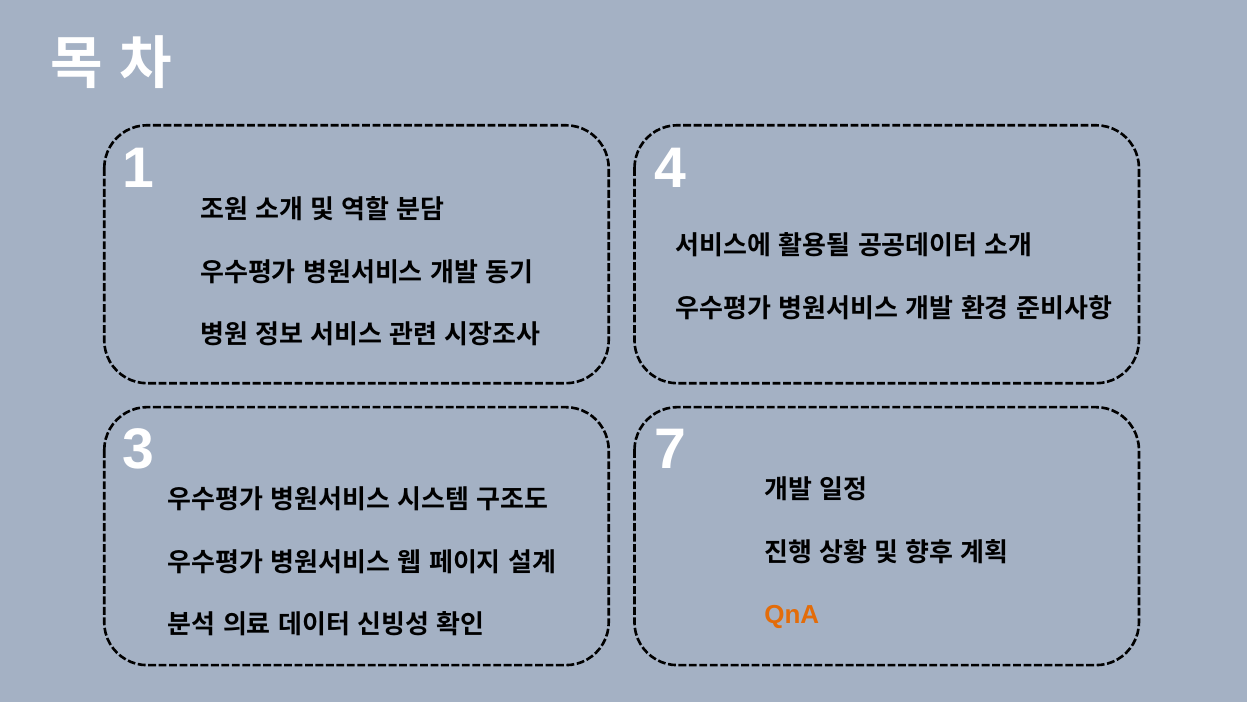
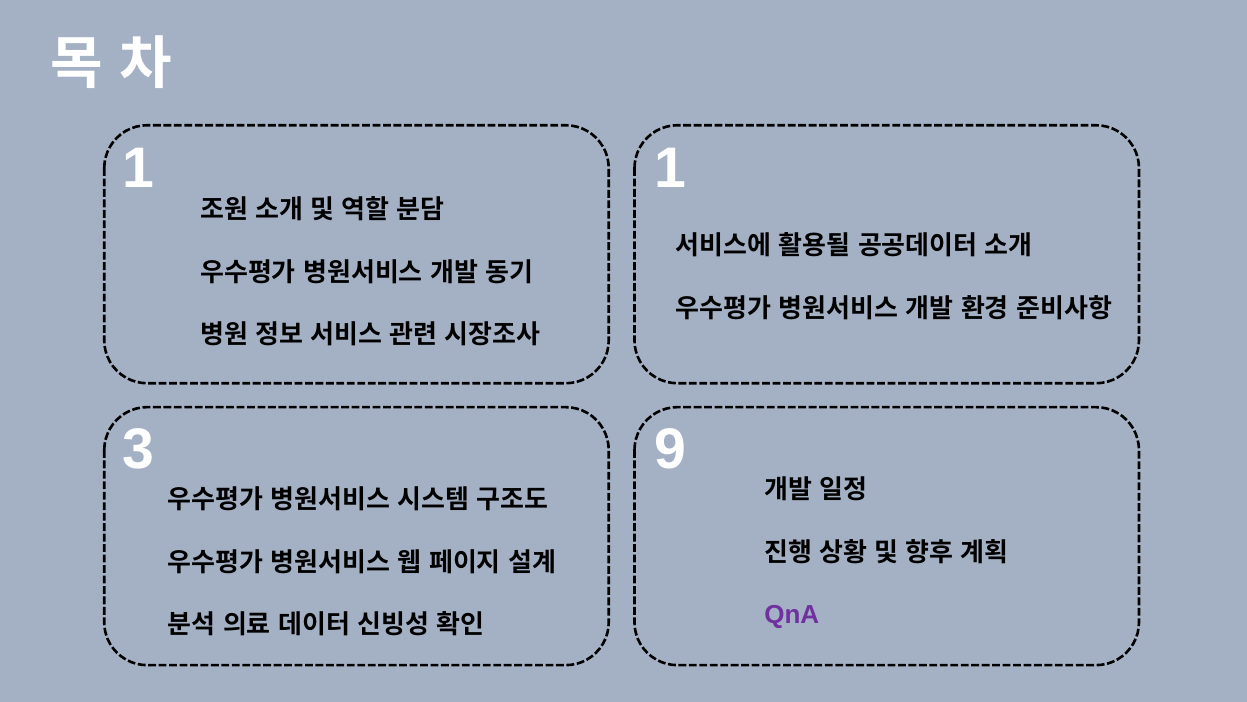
1 4: 4 -> 1 (671, 168)
7: 7 -> 9 (671, 450)
QnA colour: orange -> purple (792, 614)
